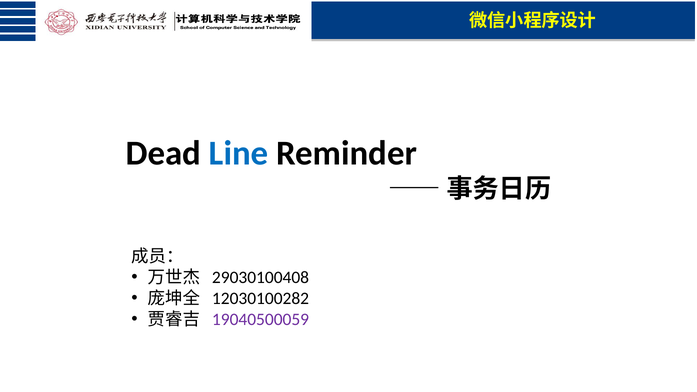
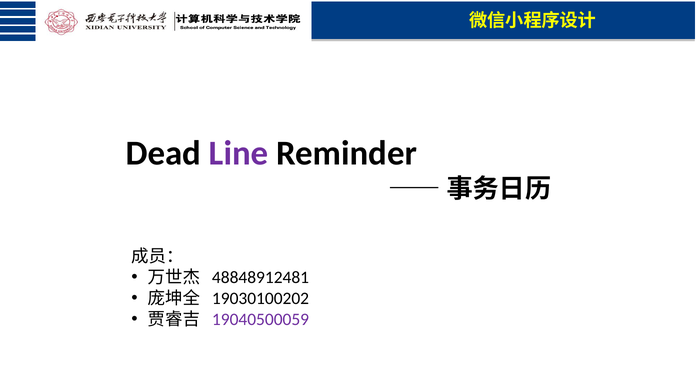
Line colour: blue -> purple (239, 153)
29030100408: 29030100408 -> 48848912481 (261, 278)
12030100282: 12030100282 -> 19030100202 (261, 299)
